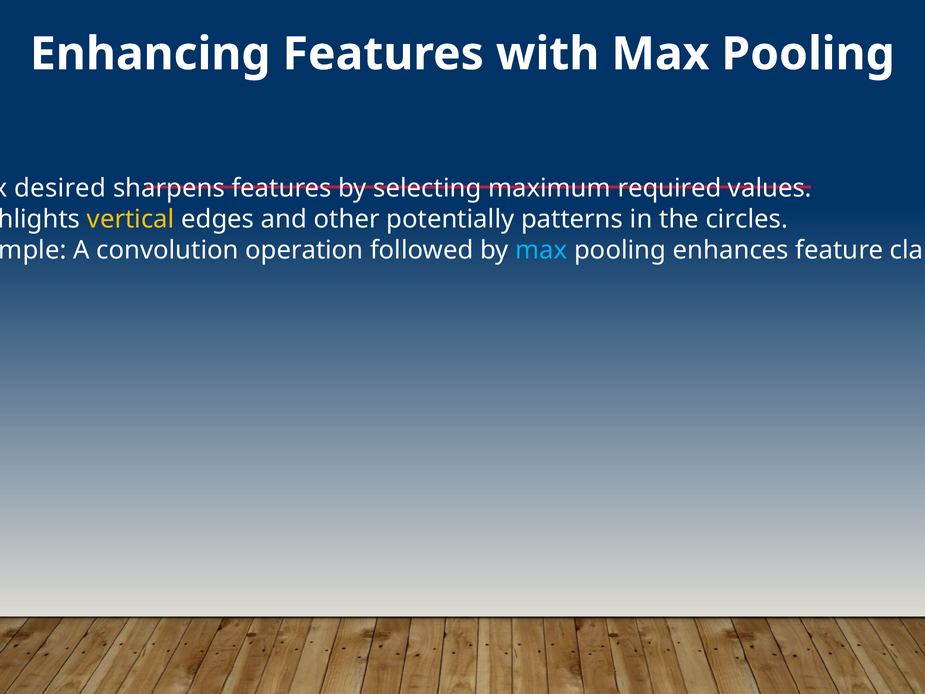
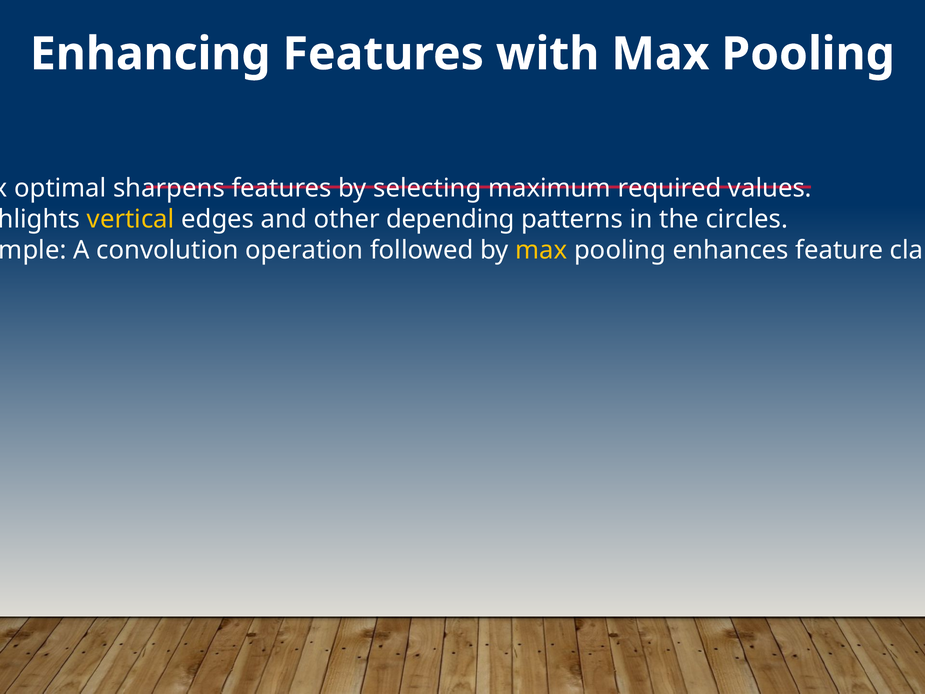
desired: desired -> optimal (60, 188)
potentially: potentially -> depending (450, 219)
max colour: light blue -> yellow (541, 250)
